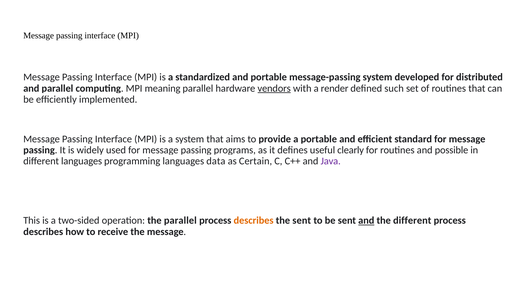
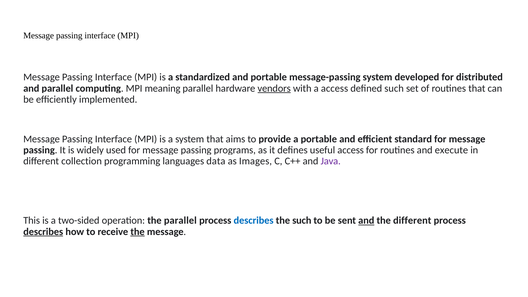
a render: render -> access (335, 88)
clearly: clearly -> access (351, 150)
possible: possible -> execute (451, 150)
different languages: languages -> collection (82, 161)
Certain: Certain -> Images (256, 161)
describes colour: orange -> blue (254, 221)
the sent: sent -> such (302, 221)
describes underline: none -> present (43, 232)
the underline: none -> present (138, 232)
